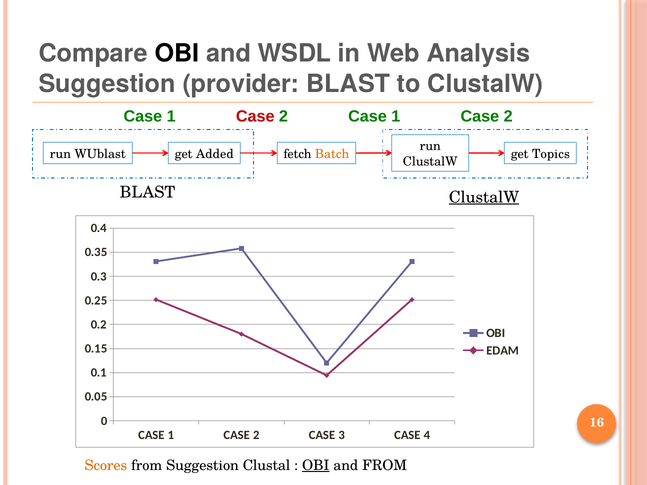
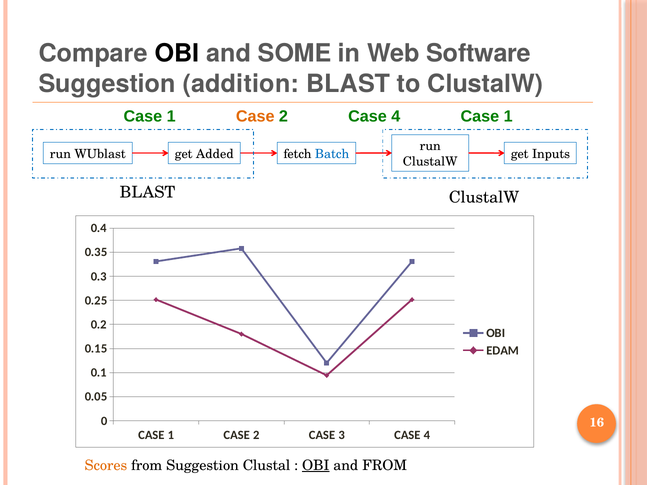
WSDL: WSDL -> SOME (295, 54)
Analysis: Analysis -> Software (479, 54)
provider: provider -> addition (241, 84)
Case colour: red -> orange (255, 116)
2 Case 1: 1 -> 4 (396, 116)
2: 2 -> 1 (508, 116)
Batch colour: orange -> blue (332, 154)
Topics: Topics -> Inputs (551, 154)
ClustalW underline: present -> none (484, 197)
